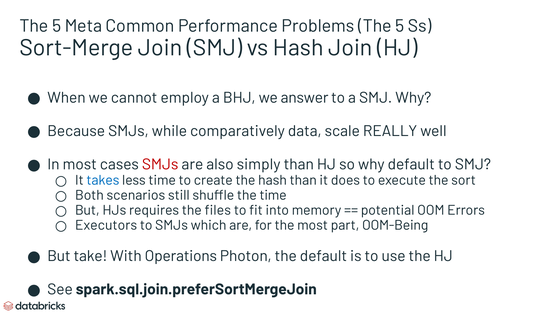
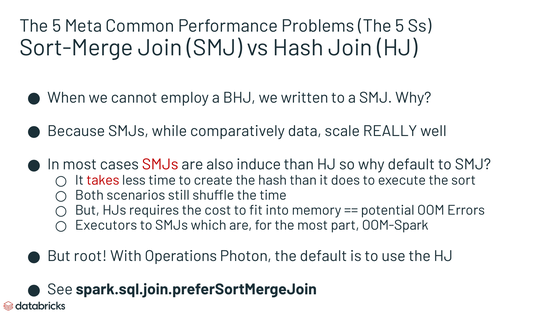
answer: answer -> written (305, 98)
simply: simply -> induce (259, 164)
takes colour: blue -> red (103, 180)
files: files -> cost (218, 210)
OOM-Being: OOM-Being -> OOM-Spark (395, 225)
take: take -> root (90, 256)
